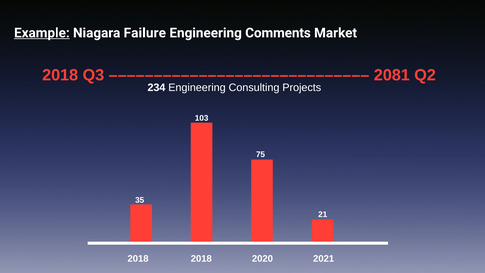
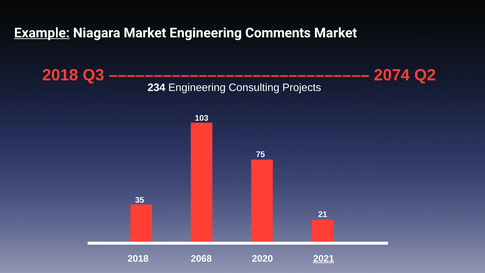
Niagara Failure: Failure -> Market (145, 33)
2081: 2081 -> 2074 (392, 75)
2018 2018: 2018 -> 2068 (201, 259)
2021 underline: none -> present (324, 259)
